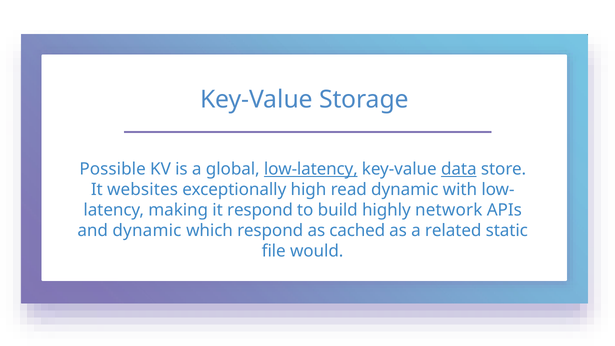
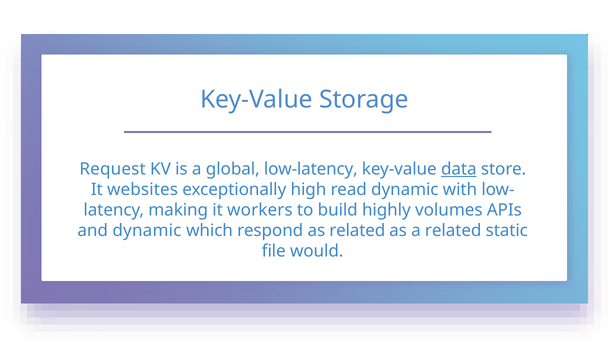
Possible: Possible -> Request (113, 169)
low-latency underline: present -> none (311, 169)
it respond: respond -> workers (260, 210)
network: network -> volumes (449, 210)
as cached: cached -> related (357, 230)
